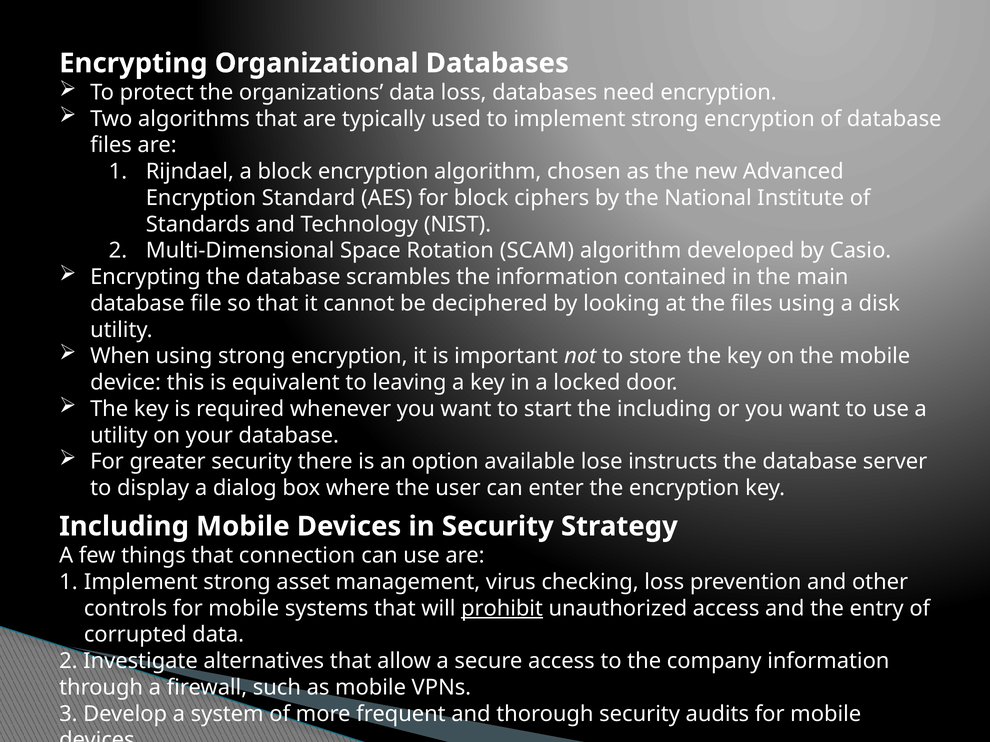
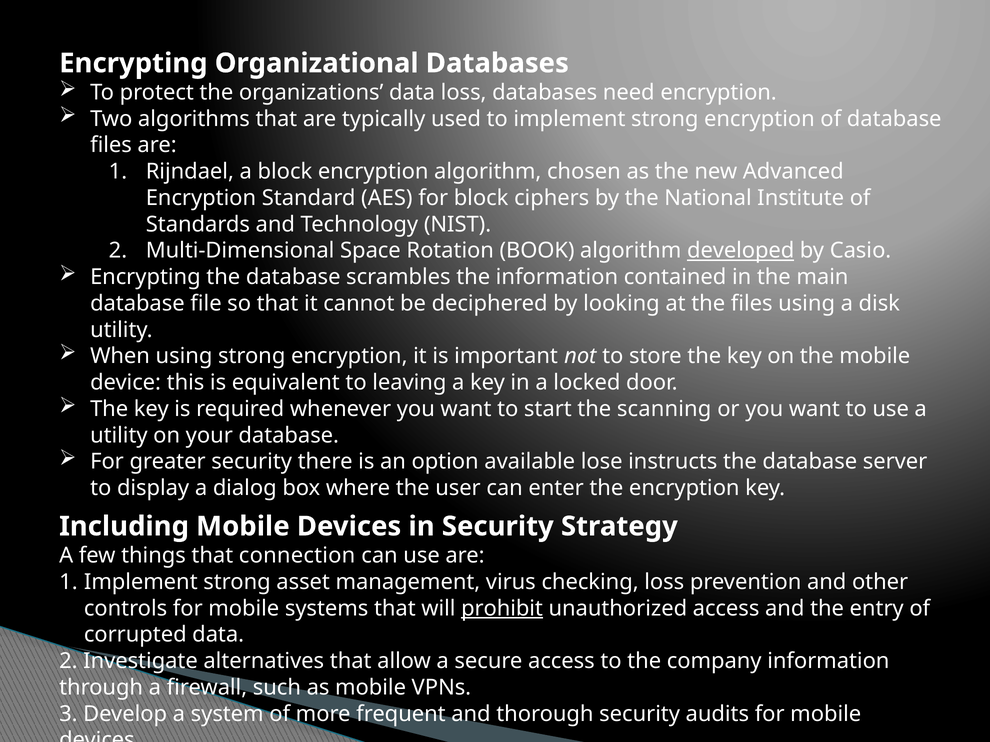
SCAM: SCAM -> BOOK (537, 251)
developed underline: none -> present (741, 251)
the including: including -> scanning (664, 409)
